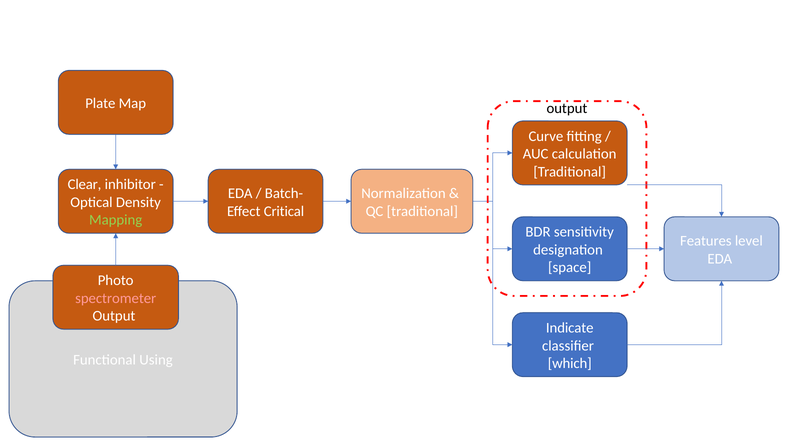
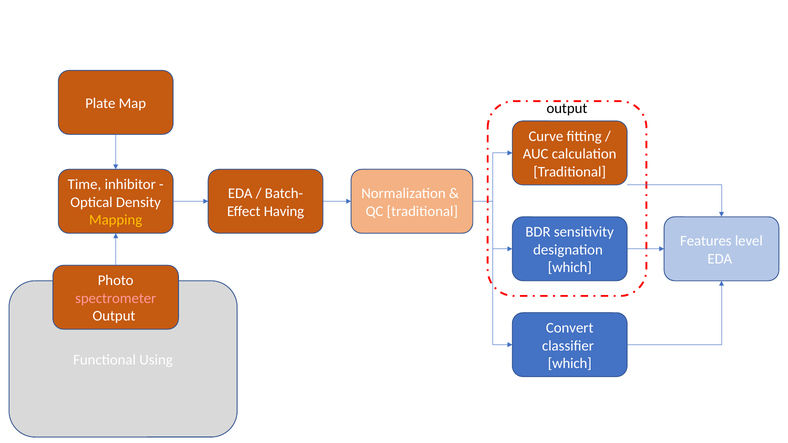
Clear: Clear -> Time (84, 185)
Critical: Critical -> Having (284, 211)
Mapping colour: light green -> yellow (116, 220)
space: space -> which (570, 268)
Indicate: Indicate -> Convert (570, 328)
